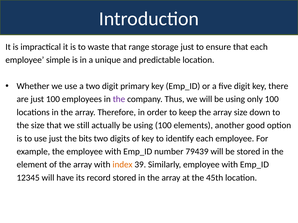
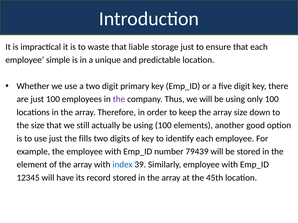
range: range -> liable (139, 47)
bits: bits -> fills (85, 139)
index colour: orange -> blue (122, 165)
